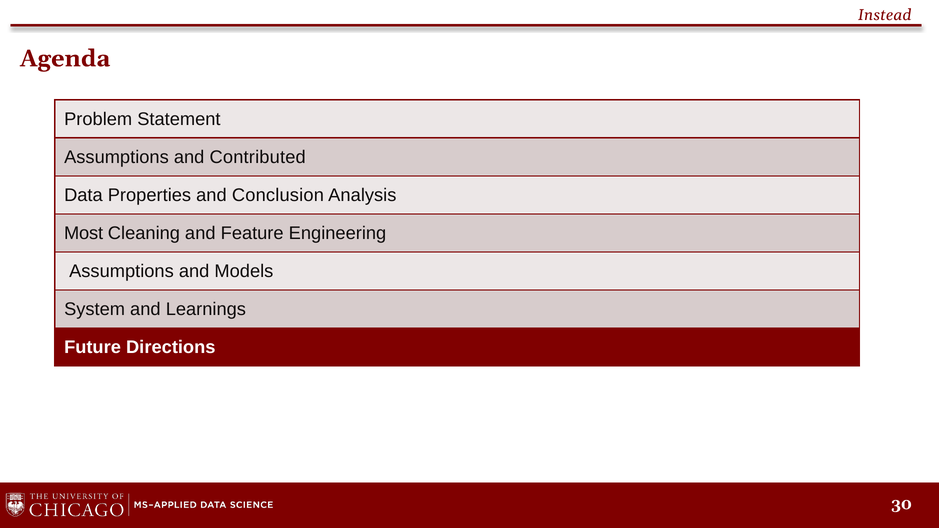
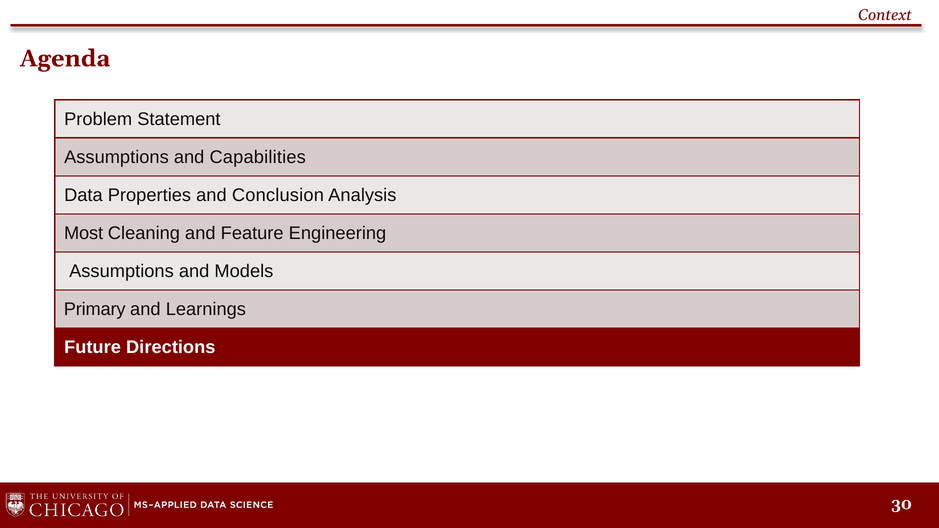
Instead: Instead -> Context (885, 15)
Contributed: Contributed -> Capabilities (258, 157)
System: System -> Primary (95, 309)
